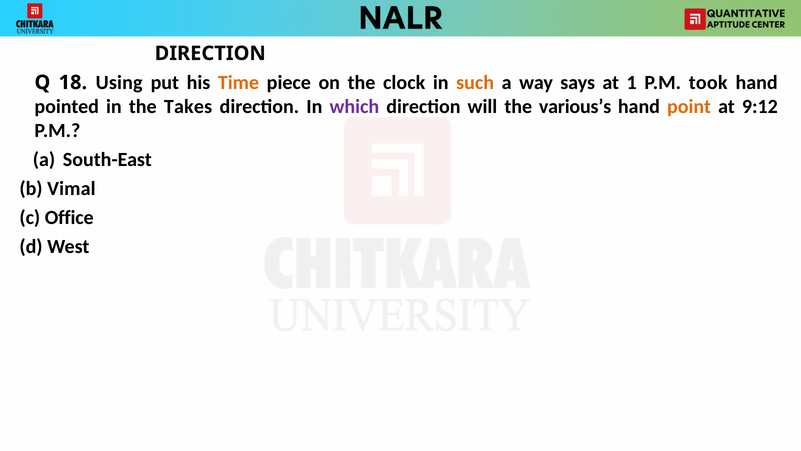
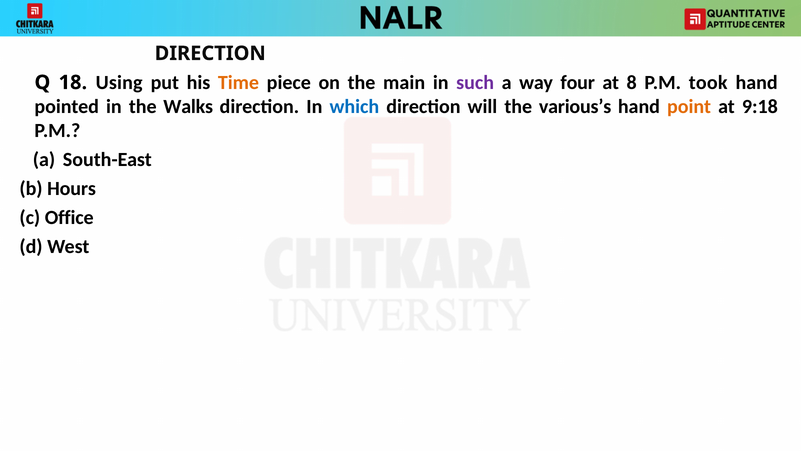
clock: clock -> main (404, 82)
such colour: orange -> purple (475, 82)
says: says -> four (578, 82)
1: 1 -> 8 (632, 82)
Takes: Takes -> Walks (188, 106)
which colour: purple -> blue (354, 106)
9:12: 9:12 -> 9:18 (760, 106)
Vimal: Vimal -> Hours (72, 189)
